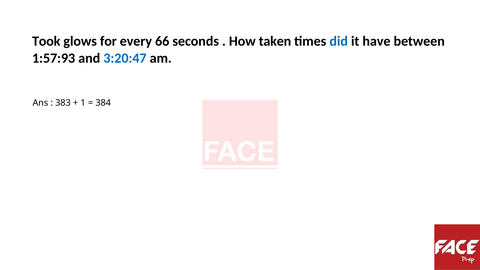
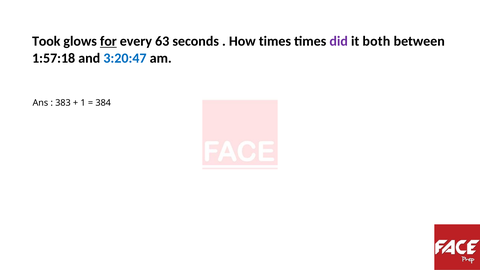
for underline: none -> present (108, 41)
66: 66 -> 63 (162, 41)
How taken: taken -> times (275, 41)
did colour: blue -> purple (339, 41)
have: have -> both (376, 41)
1:57:93: 1:57:93 -> 1:57:18 (54, 58)
